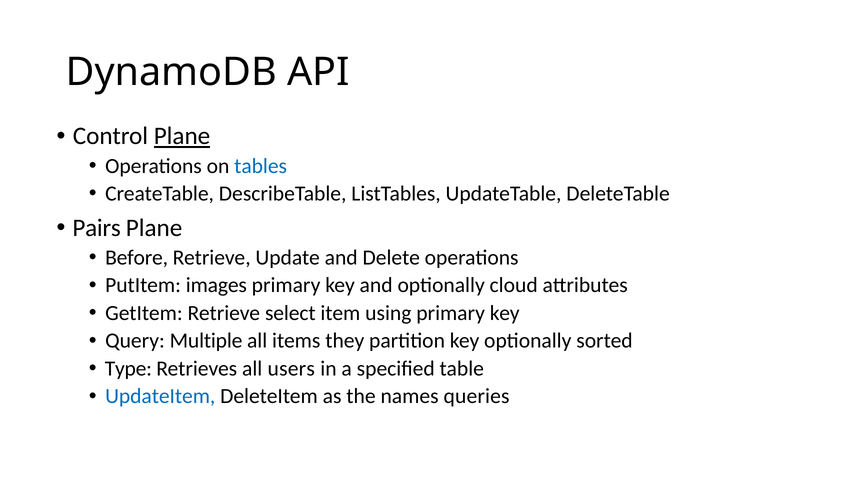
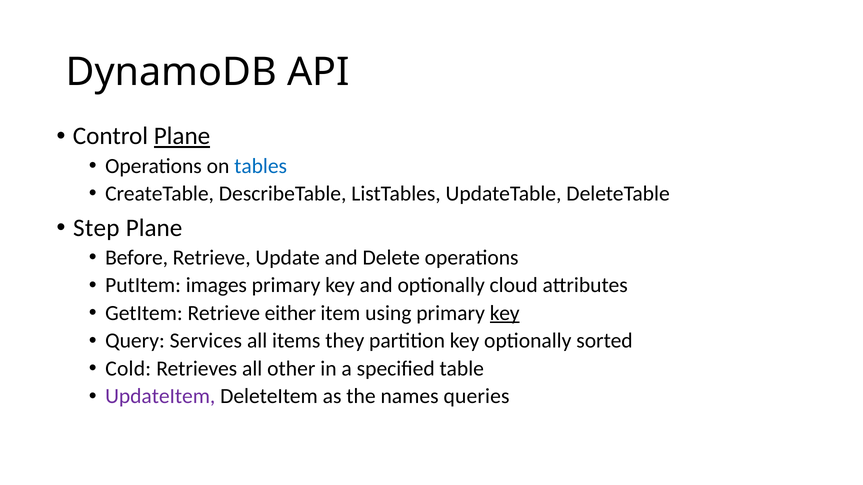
Pairs: Pairs -> Step (96, 228)
select: select -> either (290, 313)
key underline: none -> present (505, 313)
Multiple: Multiple -> Services (206, 341)
Type: Type -> Cold (128, 369)
users: users -> other (291, 369)
UpdateItem colour: blue -> purple (160, 397)
